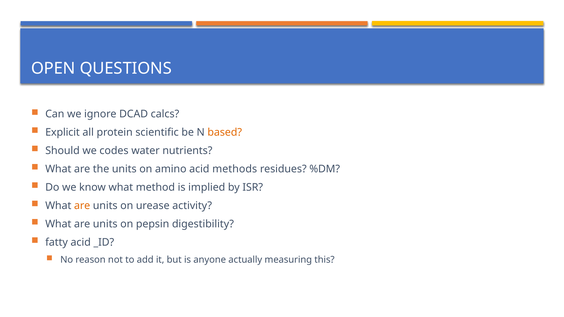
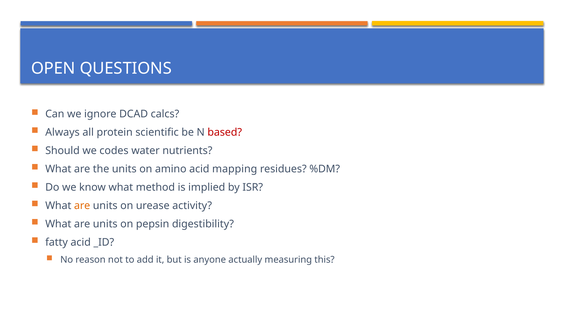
Explicit: Explicit -> Always (62, 133)
based colour: orange -> red (225, 133)
methods: methods -> mapping (235, 169)
